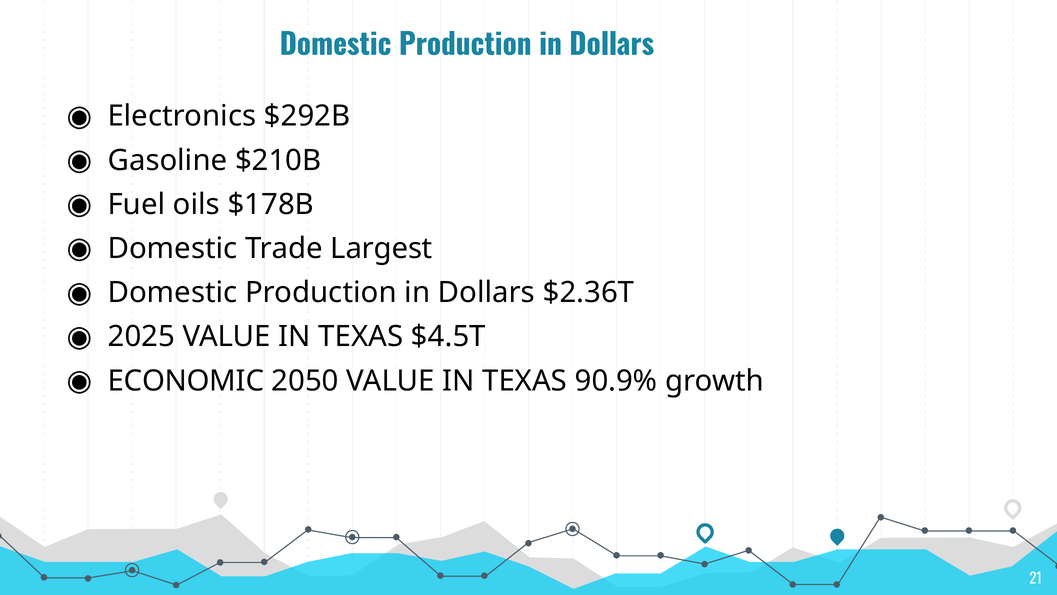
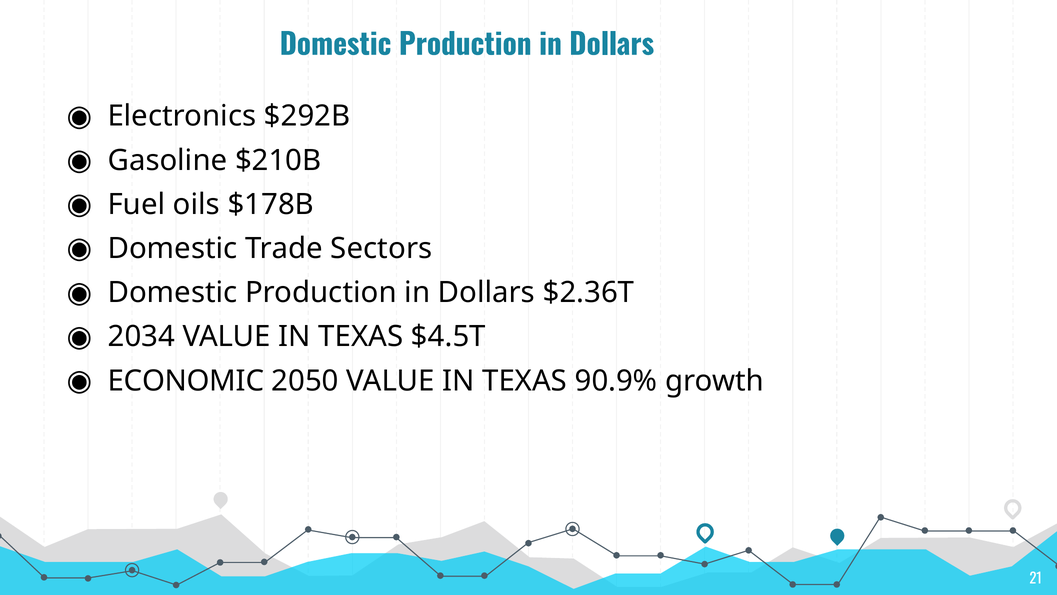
Largest: Largest -> Sectors (381, 248)
2025: 2025 -> 2034 (141, 337)
